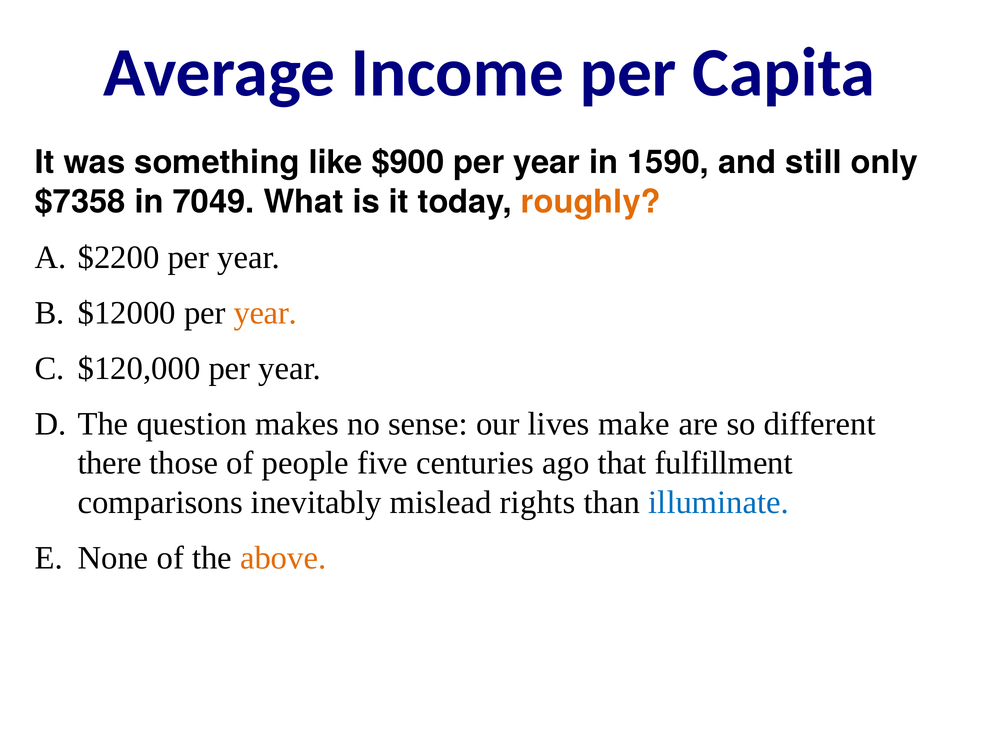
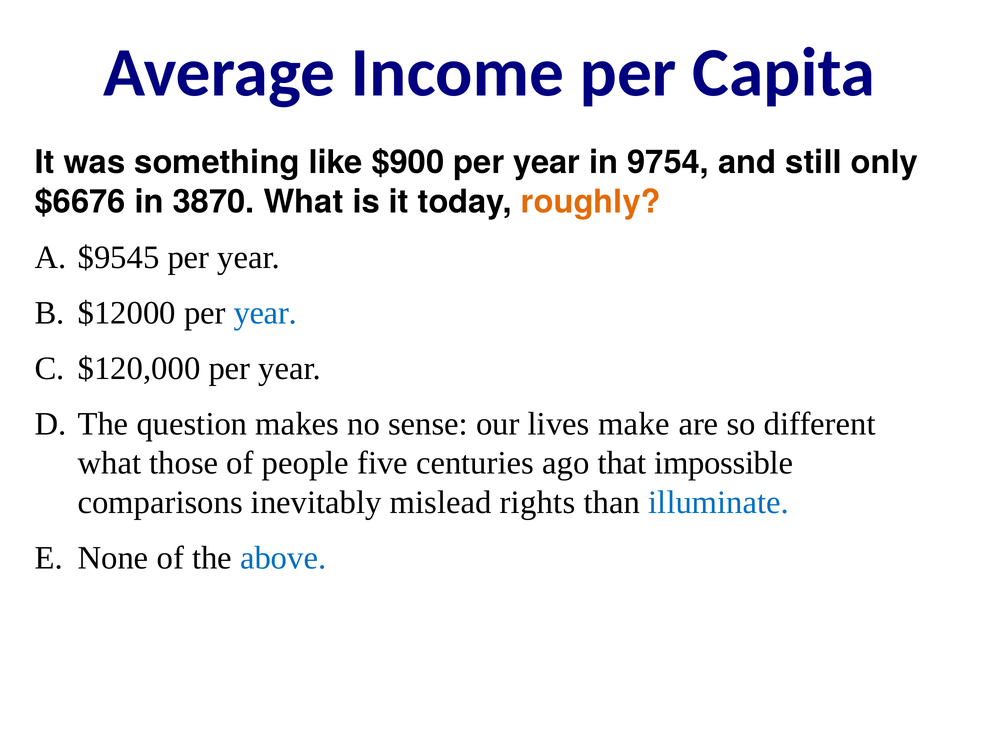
1590: 1590 -> 9754 (668, 163)
$7358: $7358 -> $6676 (80, 202)
7049: 7049 -> 3870 (214, 202)
$2200: $2200 -> $9545 (119, 258)
year colour: orange -> blue (265, 313)
there: there -> what (109, 464)
fulfillment: fulfillment -> impossible (724, 464)
above colour: orange -> blue (283, 558)
